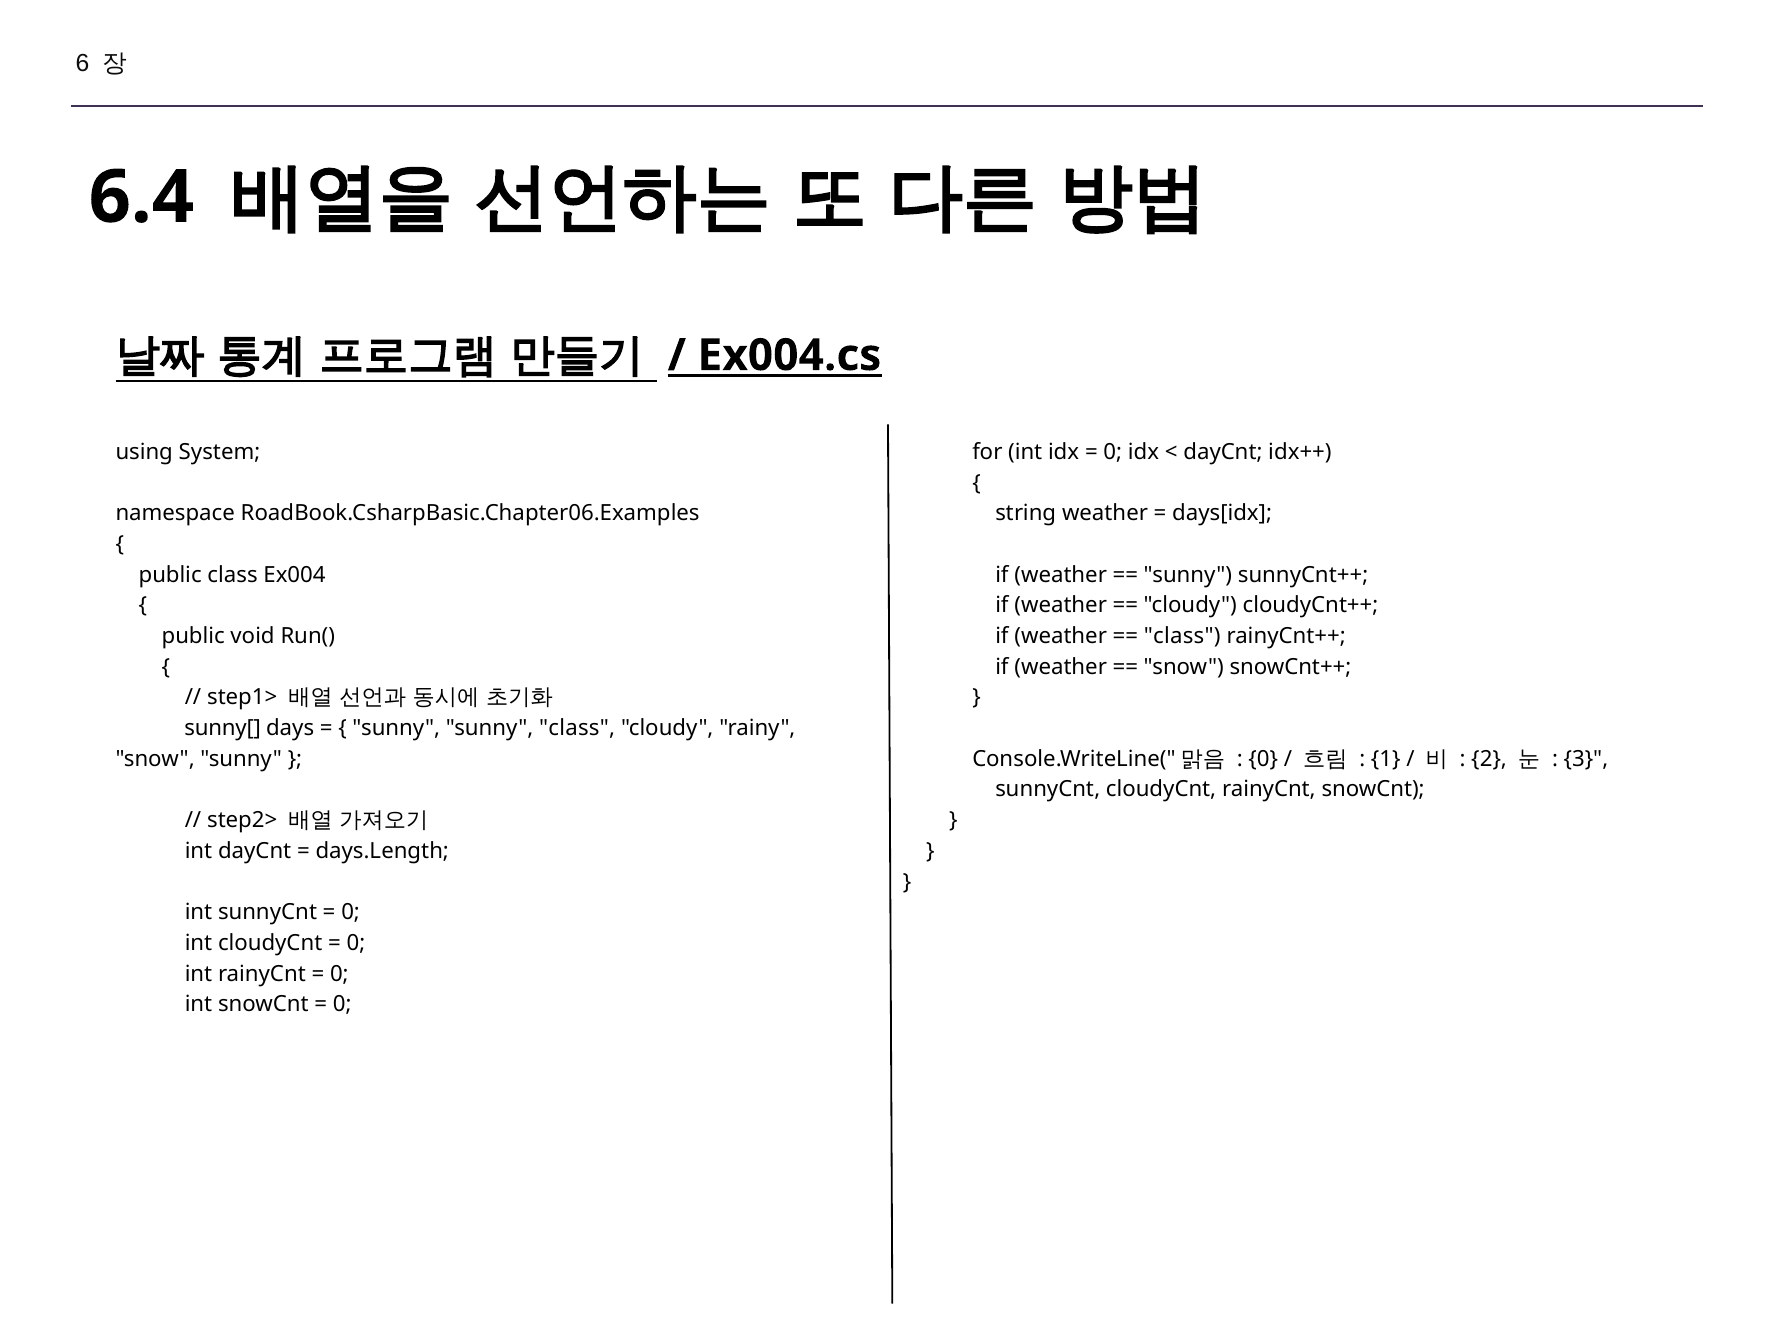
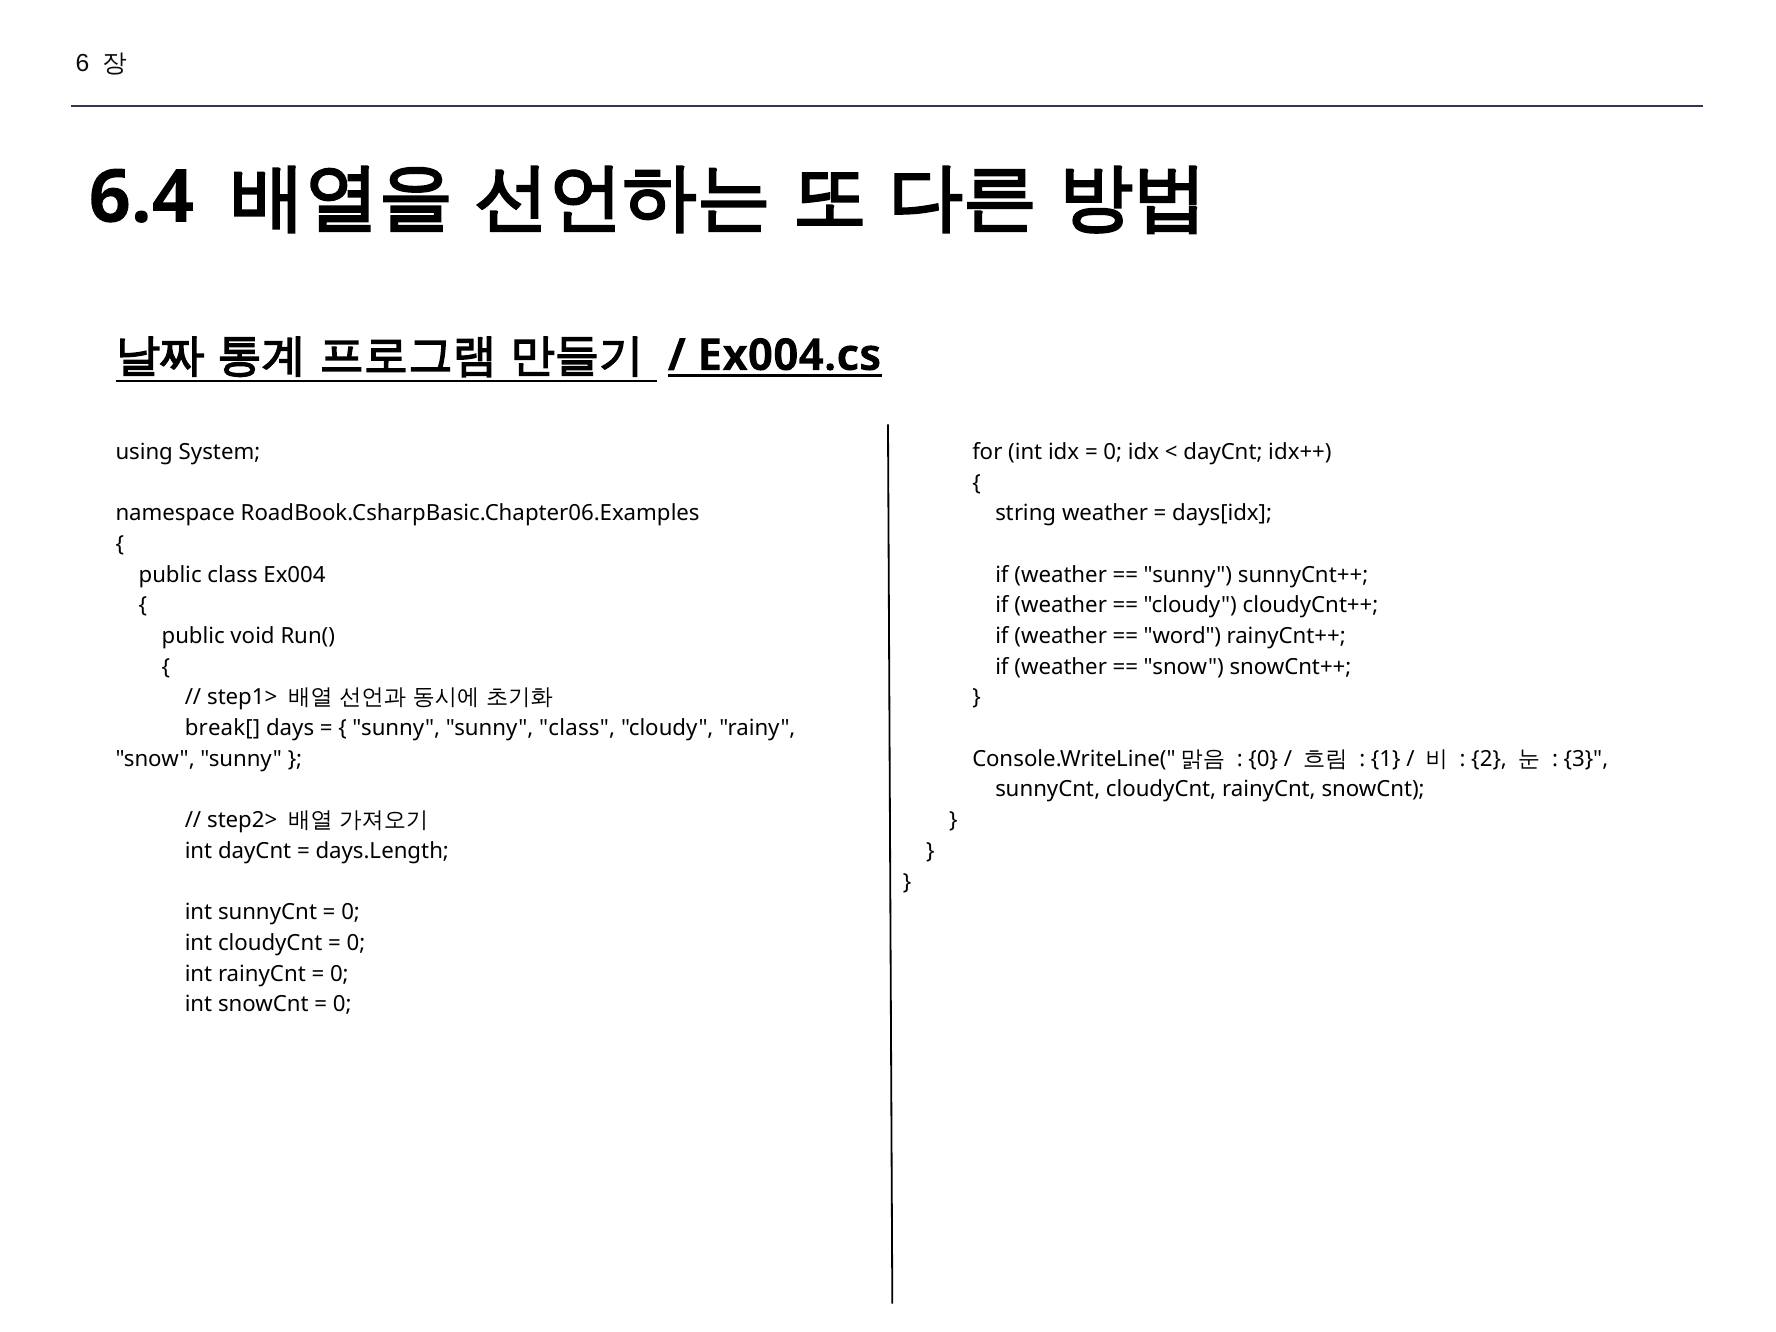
class: class -> word (1182, 636)
sunny[: sunny[ -> break[ (223, 728)
